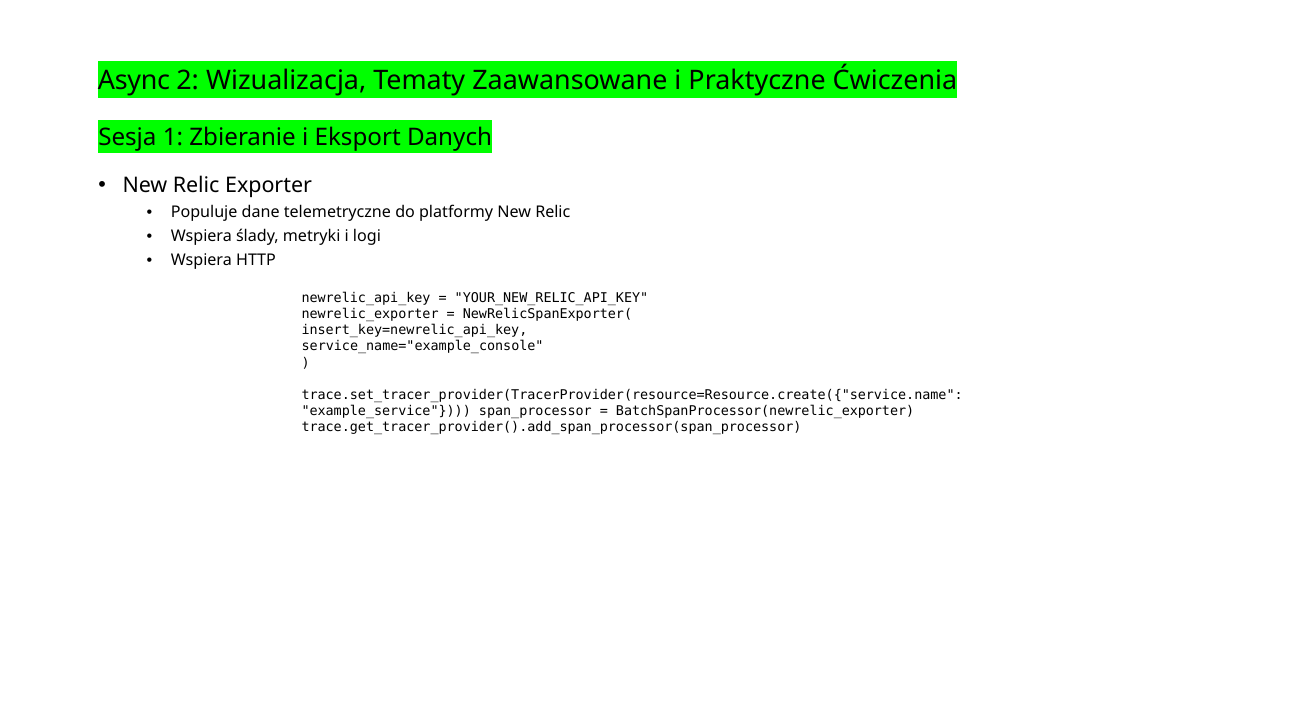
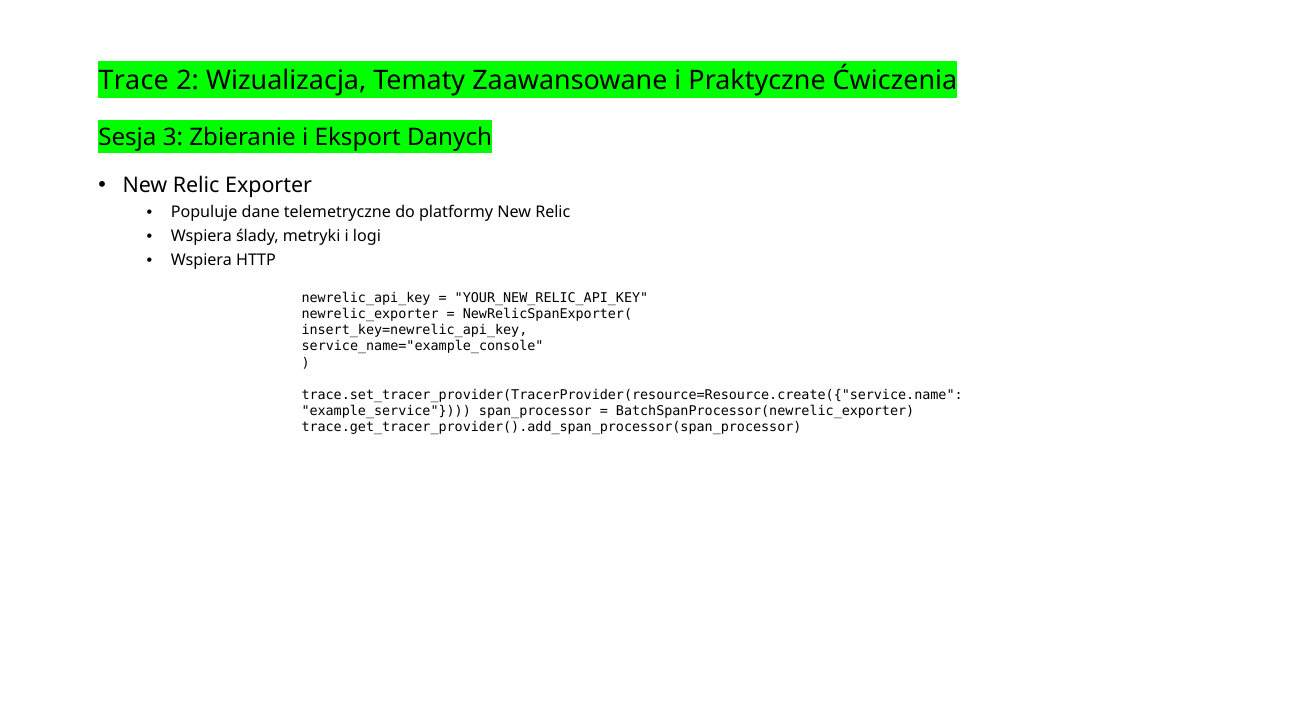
Async: Async -> Trace (134, 81)
1: 1 -> 3 (173, 138)
